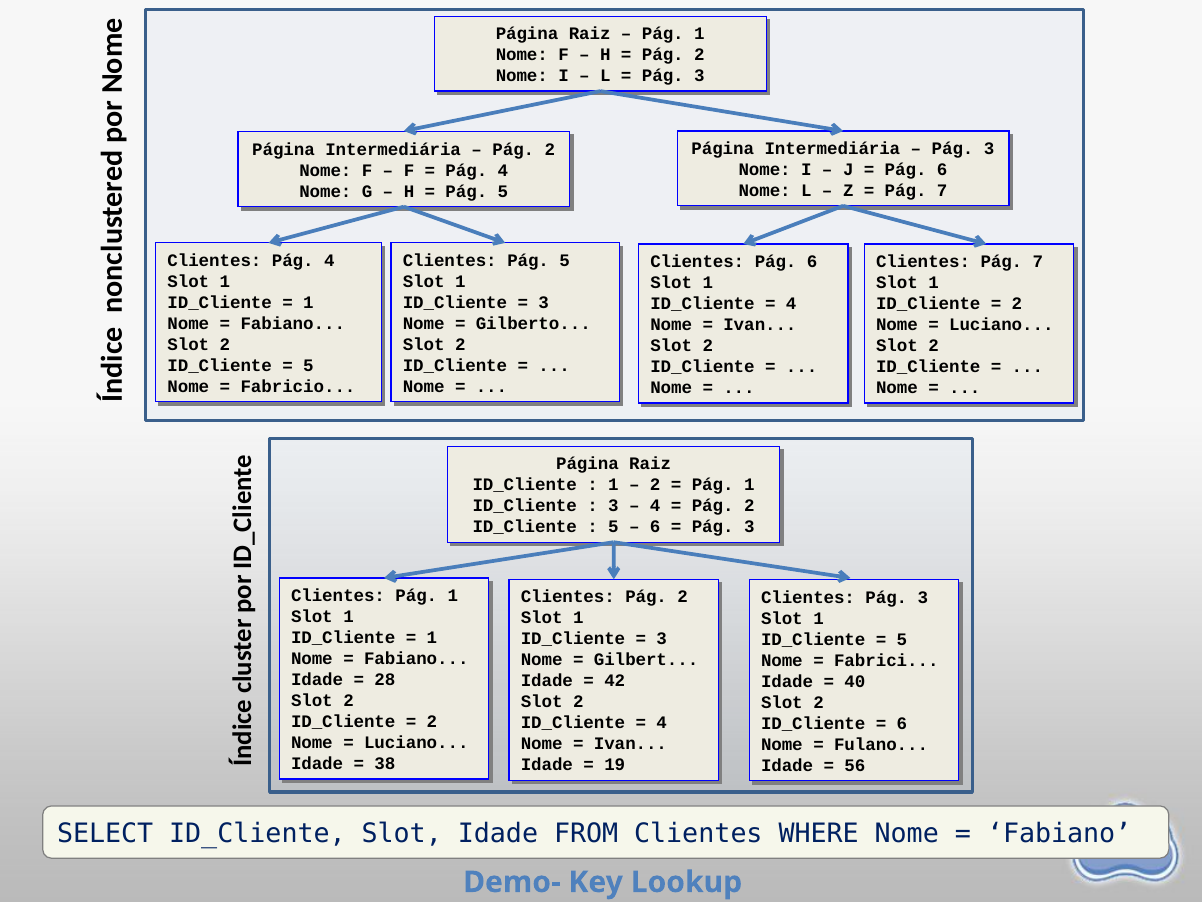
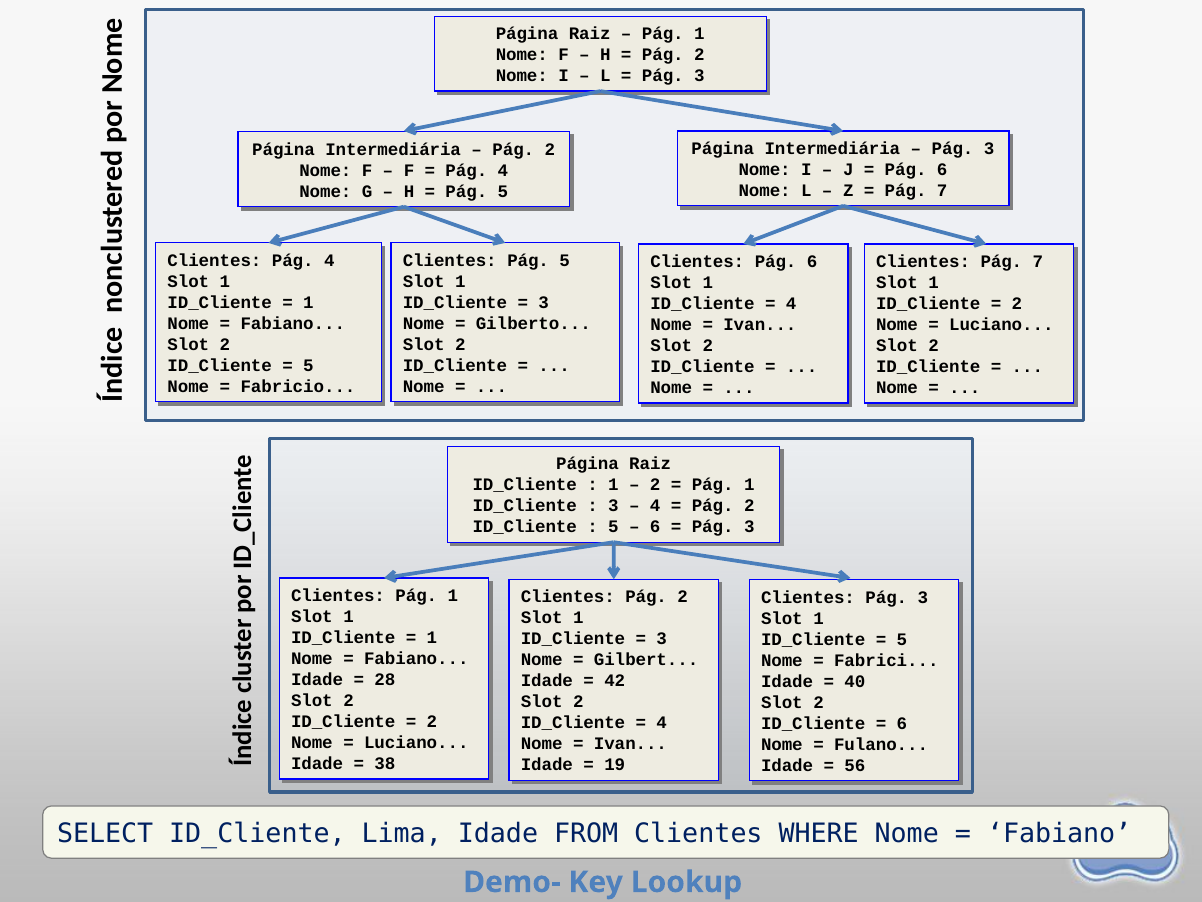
ID_Cliente Slot: Slot -> Lima (402, 833)
